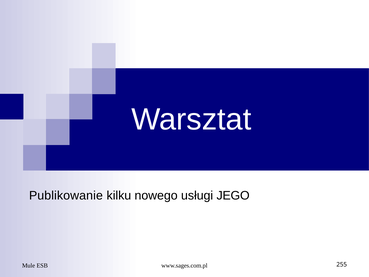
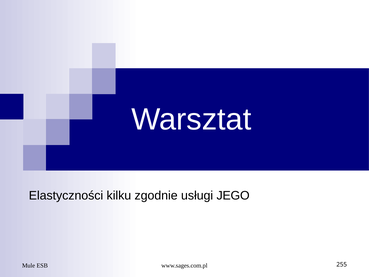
Publikowanie: Publikowanie -> Elastyczności (66, 195)
nowego: nowego -> zgodnie (156, 195)
